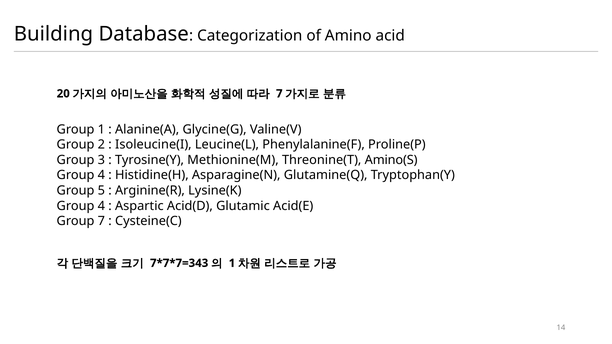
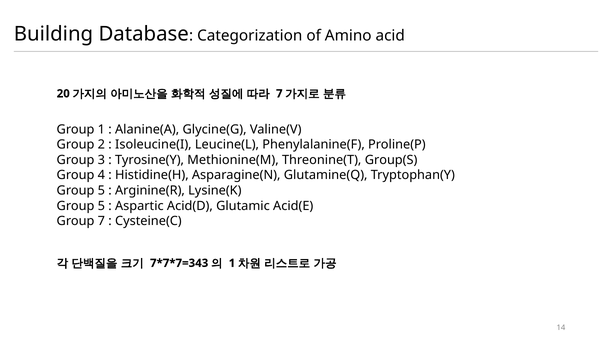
Amino(S: Amino(S -> Group(S (391, 160)
4: 4 -> 5 (101, 206)
